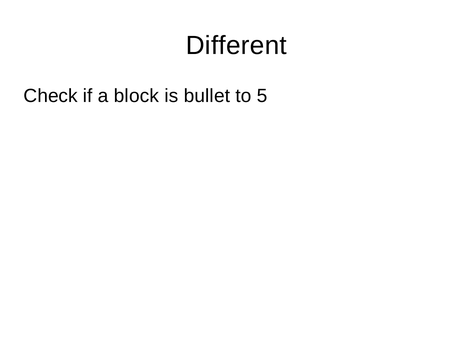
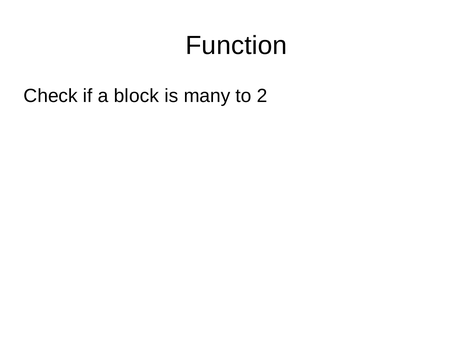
Different: Different -> Function (236, 46)
bullet: bullet -> many (207, 96)
5: 5 -> 2 (262, 96)
